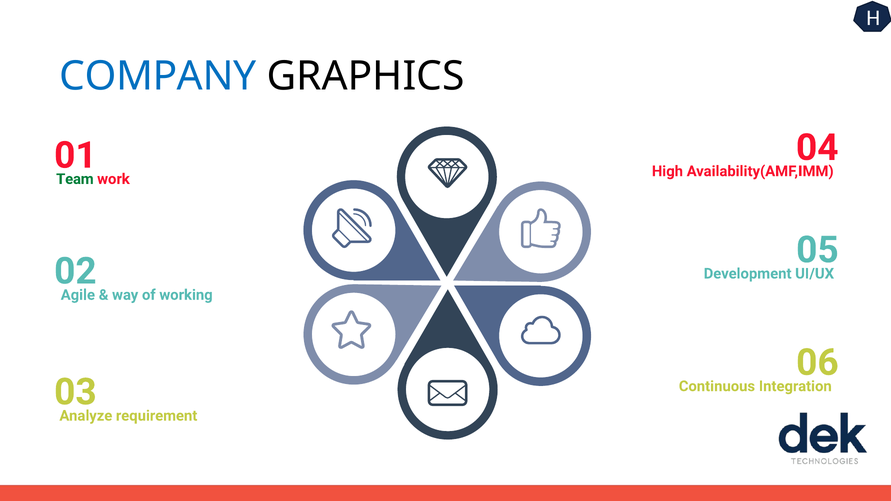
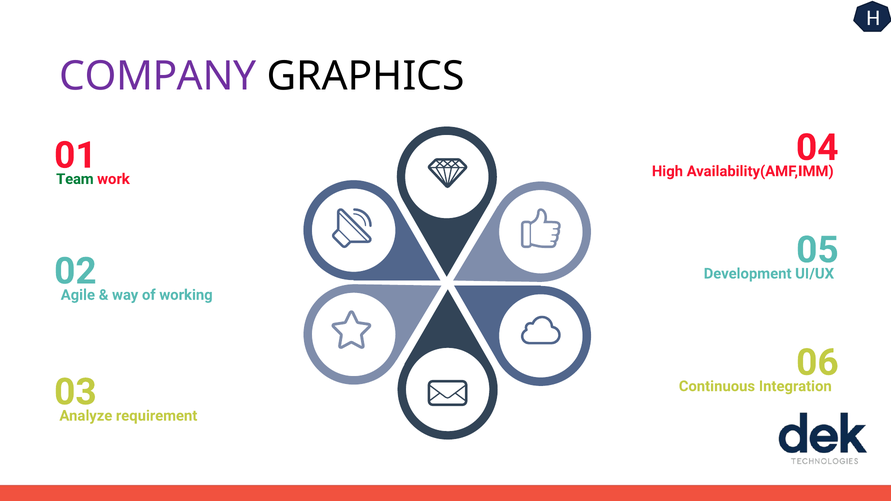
COMPANY colour: blue -> purple (158, 76)
